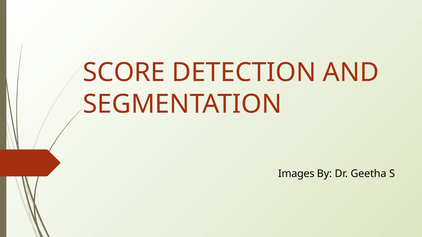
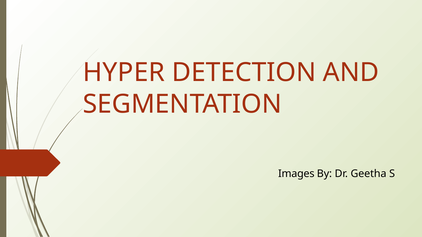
SCORE: SCORE -> HYPER (124, 73)
